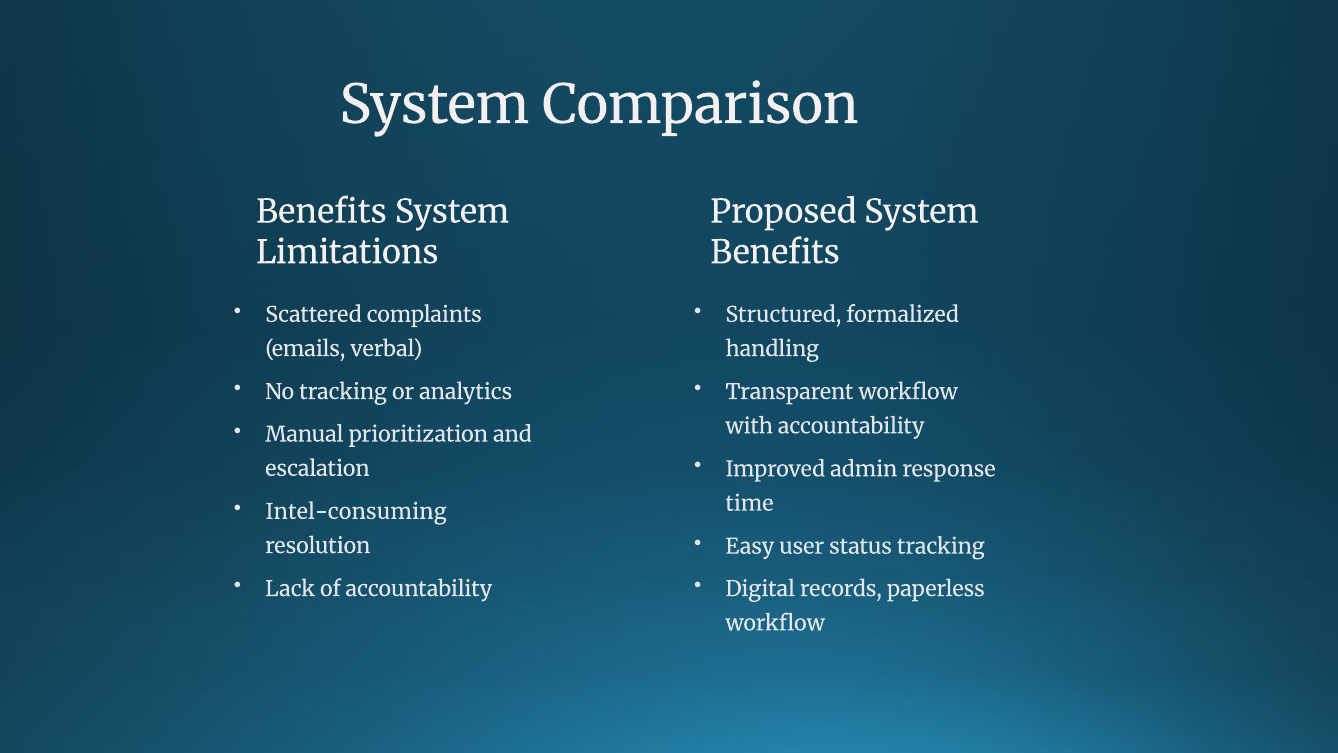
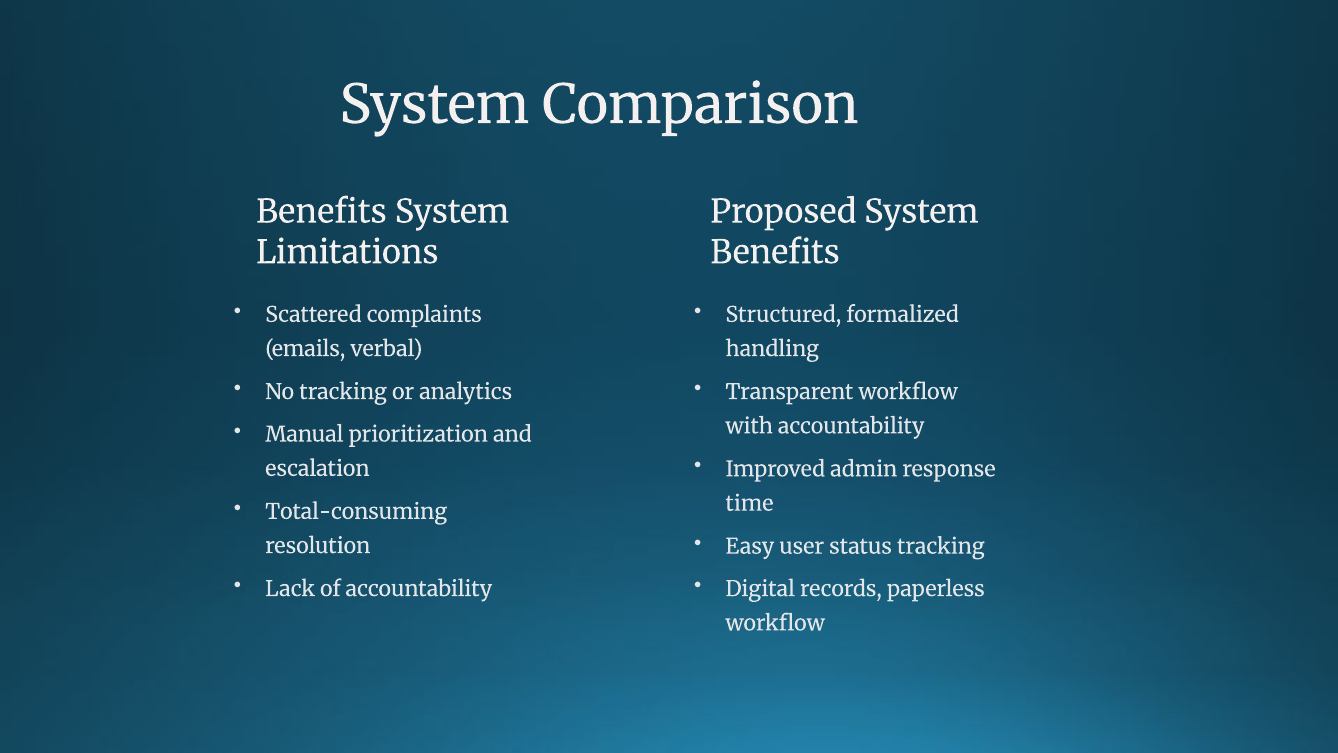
Intel-consuming: Intel-consuming -> Total-consuming (356, 512)
